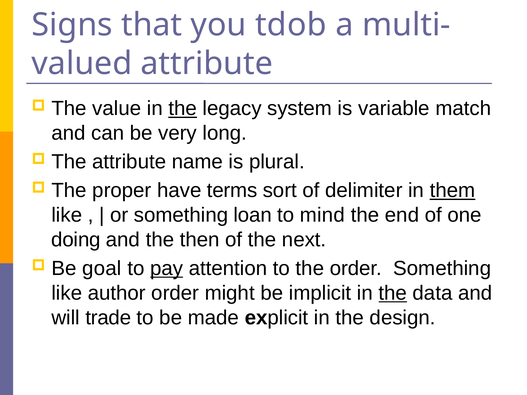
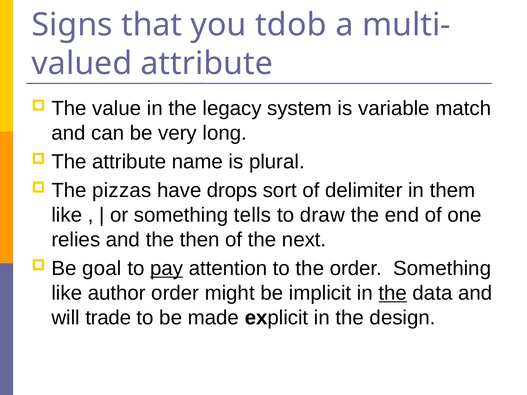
the underline: present -> none (183, 109)
proper: proper -> pizzas (122, 191)
terms: terms -> drops (232, 191)
them underline: present -> none (452, 191)
loan: loan -> tells (253, 215)
mind: mind -> draw (322, 215)
doing: doing -> relies (76, 240)
